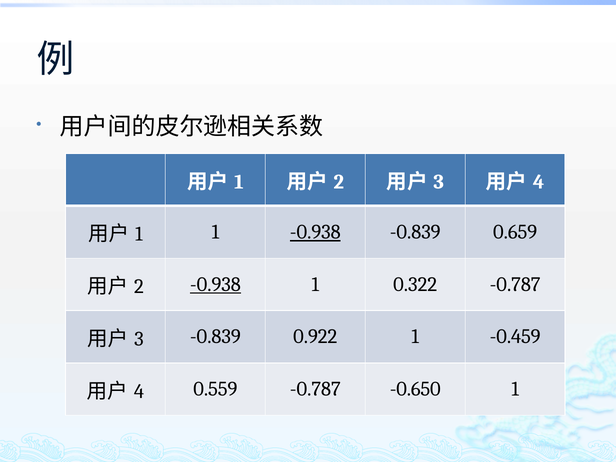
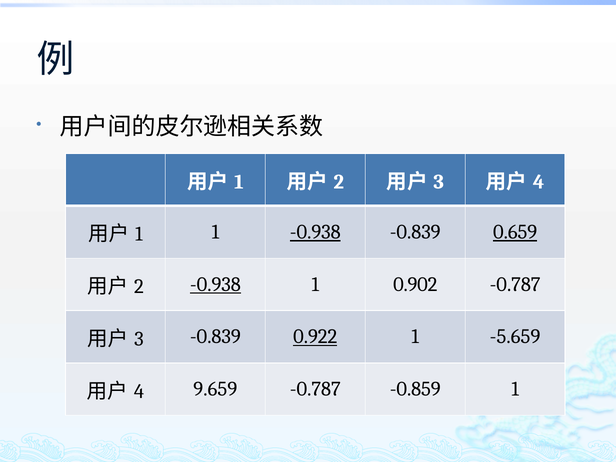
0.659 underline: none -> present (515, 232)
0.322: 0.322 -> 0.902 (415, 284)
0.922 underline: none -> present (315, 337)
-0.459: -0.459 -> -5.659 (515, 337)
0.559: 0.559 -> 9.659 (215, 389)
-0.650: -0.650 -> -0.859 (415, 389)
